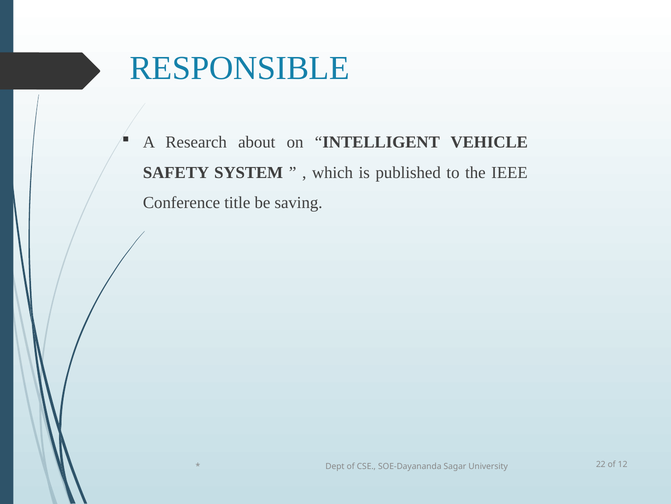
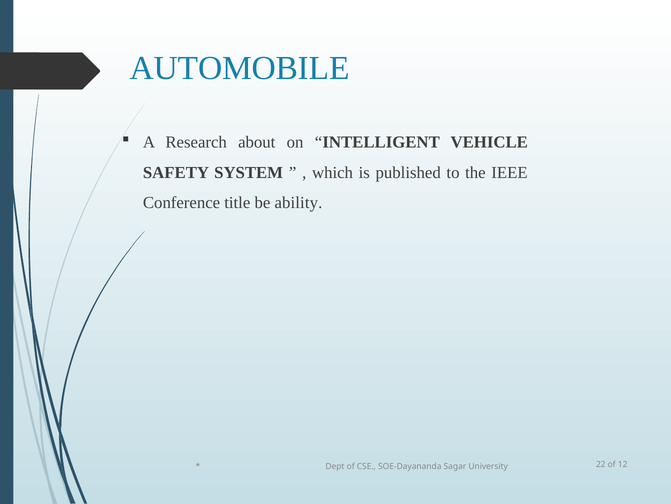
RESPONSIBLE: RESPONSIBLE -> AUTOMOBILE (240, 68)
saving: saving -> ability (298, 203)
